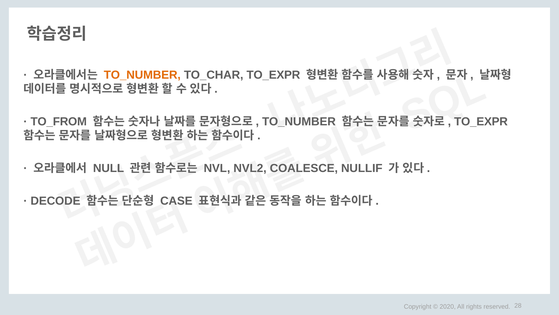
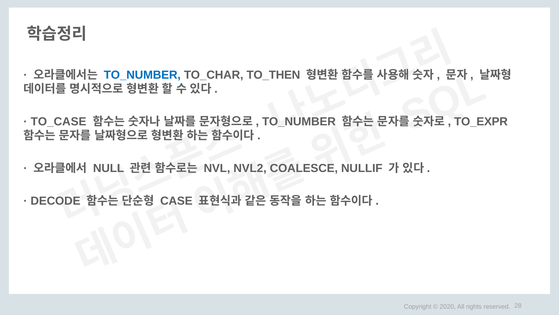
TO_NUMBER colour: orange -> blue (142, 75)
TO_CHAR TO_EXPR: TO_EXPR -> TO_THEN (273, 75)
TO_FROM: TO_FROM -> TO_CASE (59, 122)
